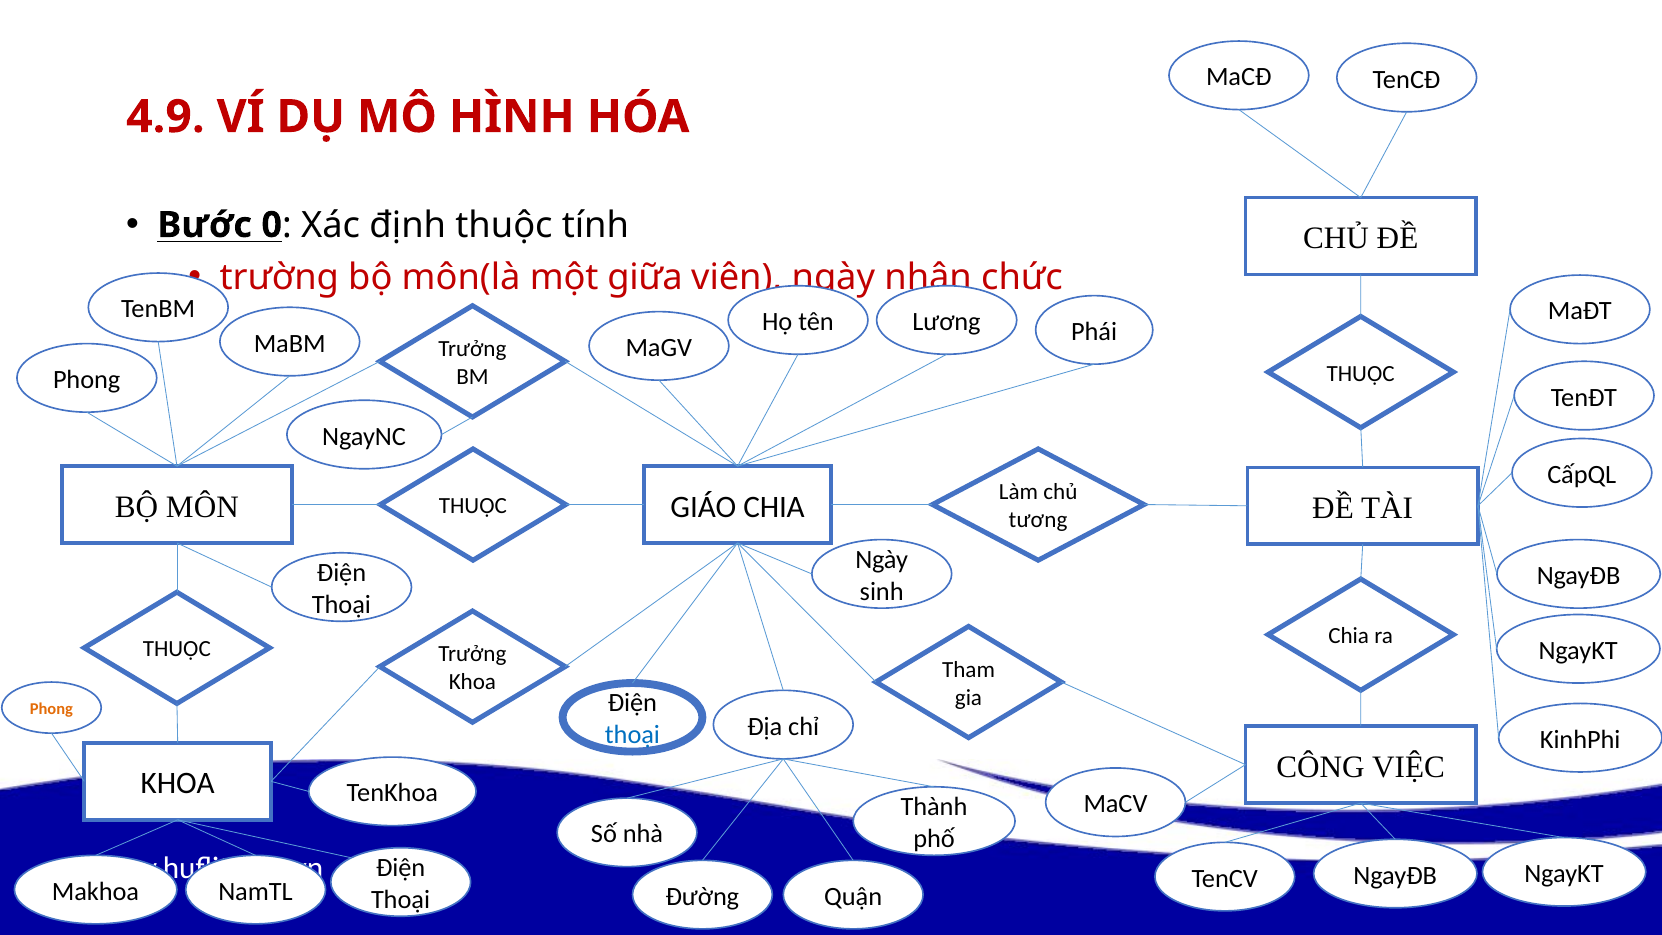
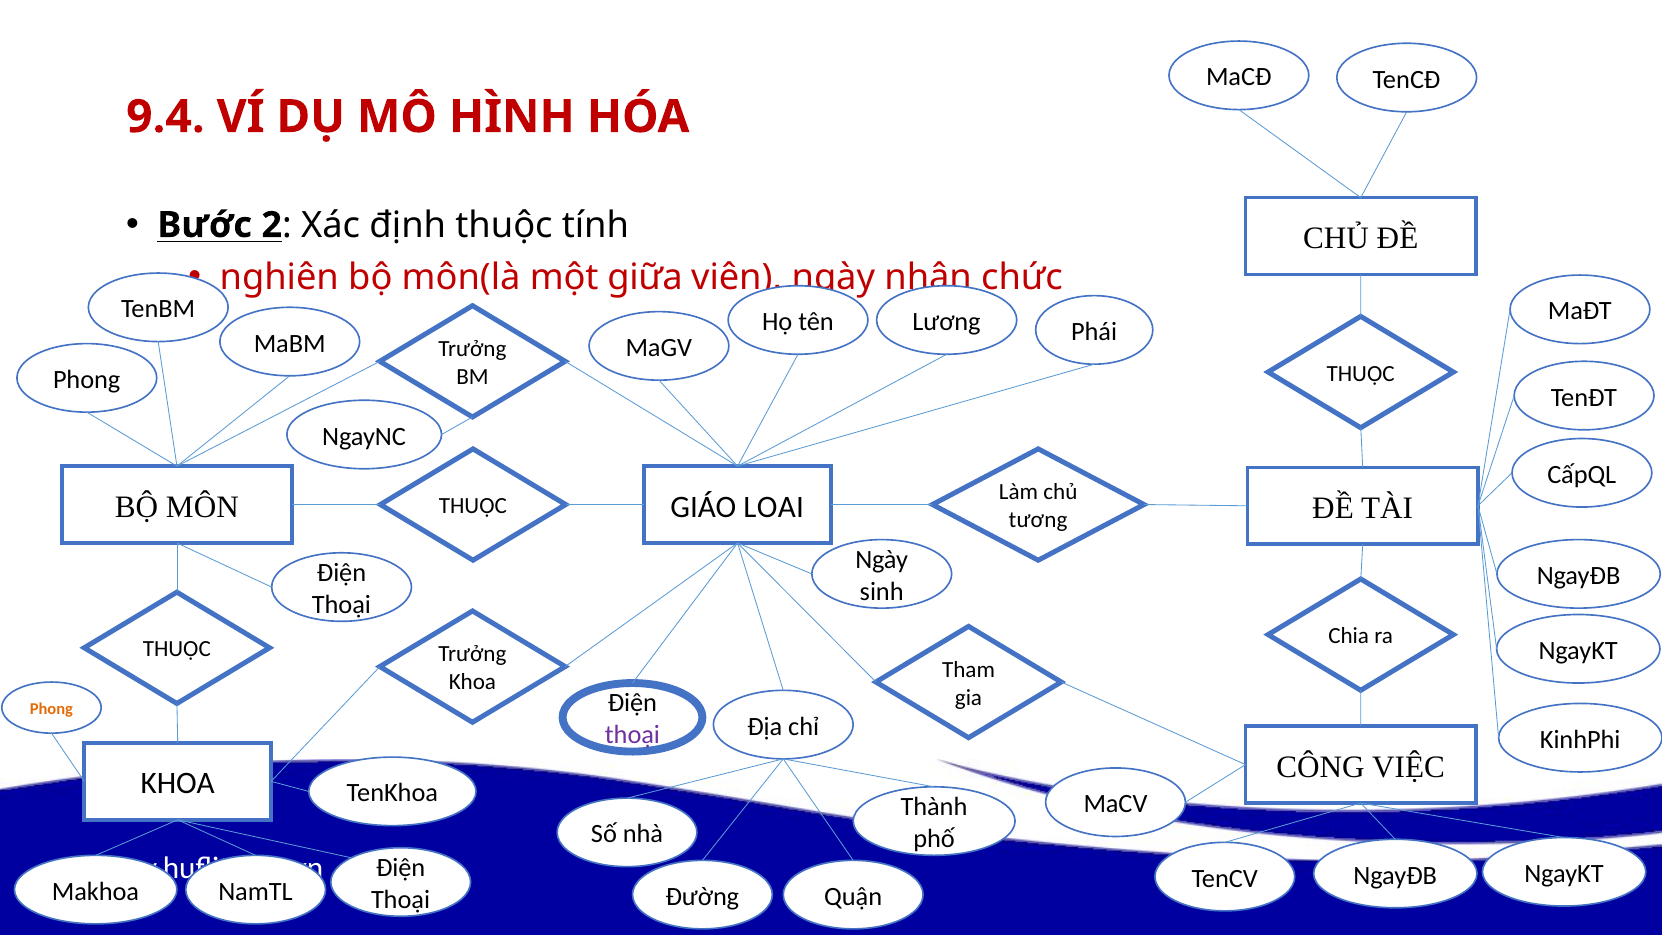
4.9: 4.9 -> 9.4 (165, 117)
0: 0 -> 2 (272, 225)
trường: trường -> nghiên (279, 277)
GIÁO CHIA: CHIA -> LOAI (774, 507)
thoại colour: blue -> purple (632, 735)
